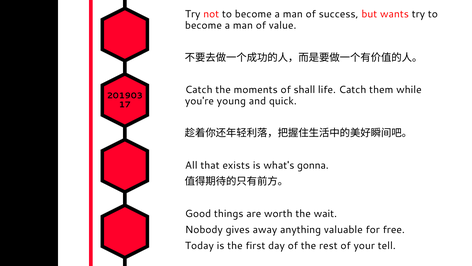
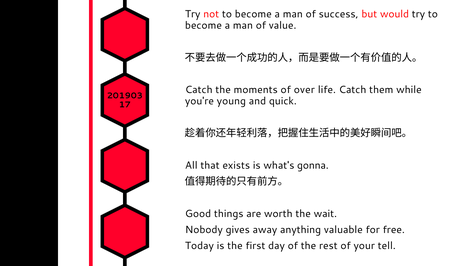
wants: wants -> would (395, 14)
shall: shall -> over (304, 90)
